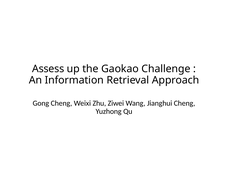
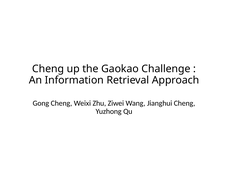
Assess: Assess -> Cheng (48, 69)
